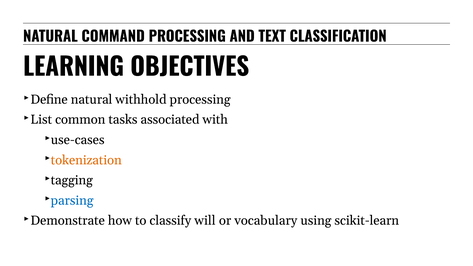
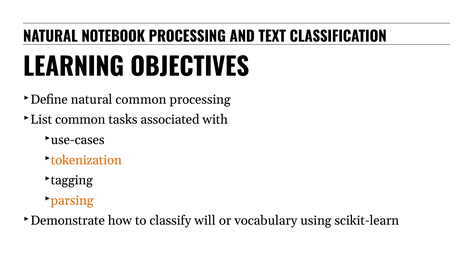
COMMAND: COMMAND -> NOTEBOOK (113, 37)
natural withhold: withhold -> common (141, 99)
parsing colour: blue -> orange (72, 200)
